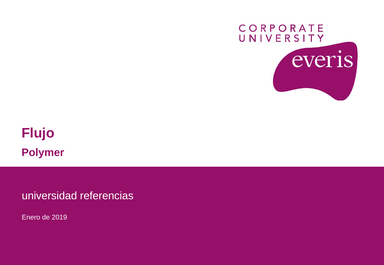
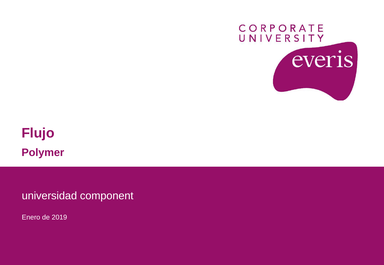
referencias: referencias -> component (107, 196)
